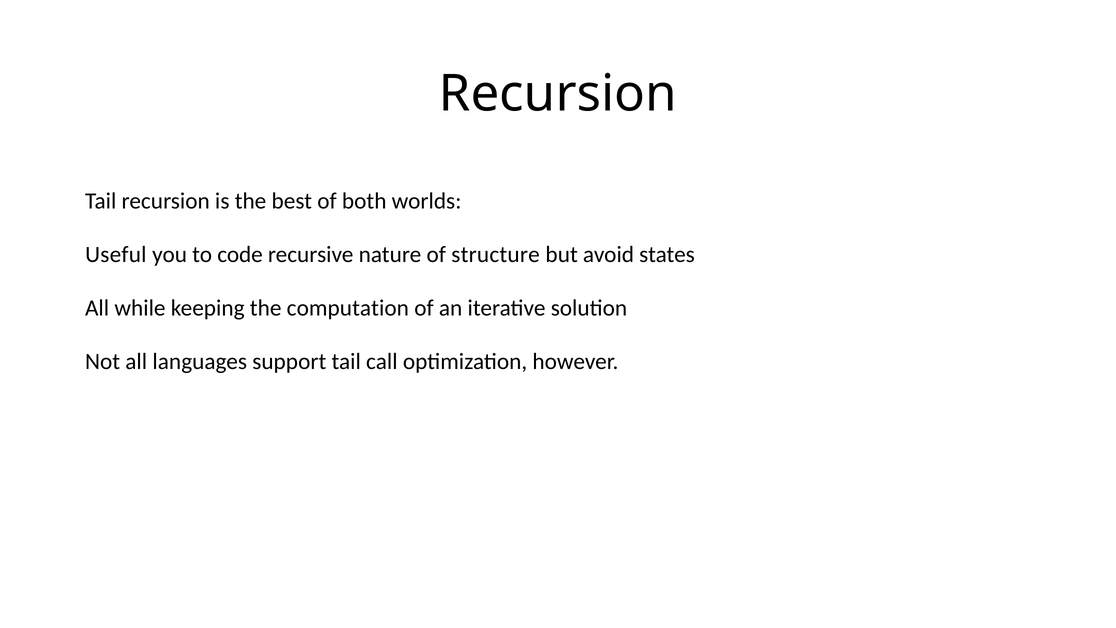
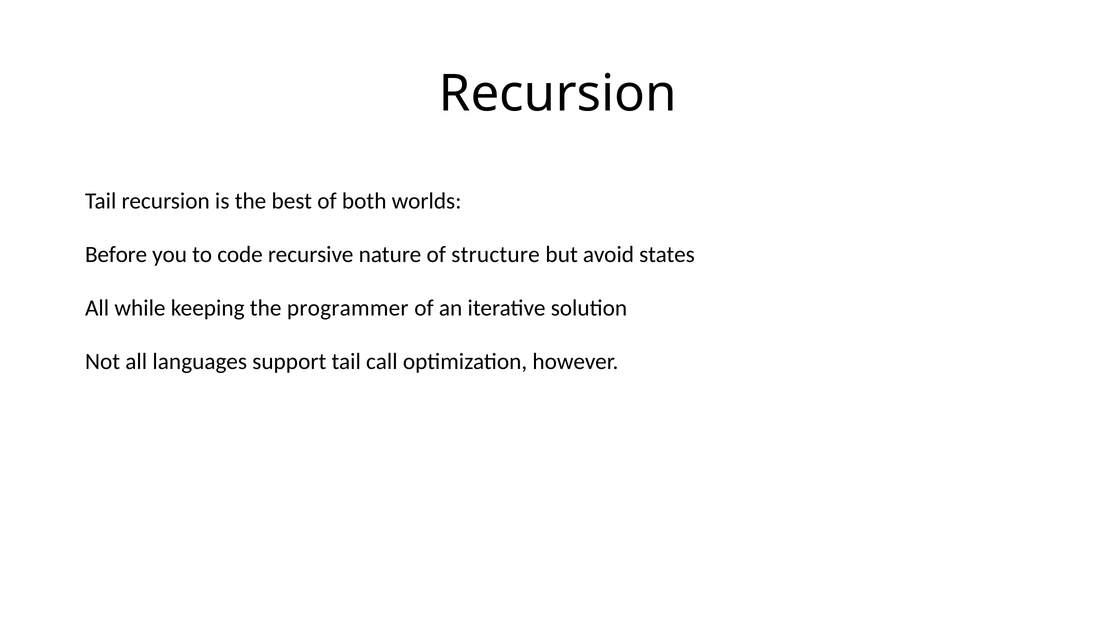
Useful: Useful -> Before (116, 254)
computation: computation -> programmer (348, 308)
